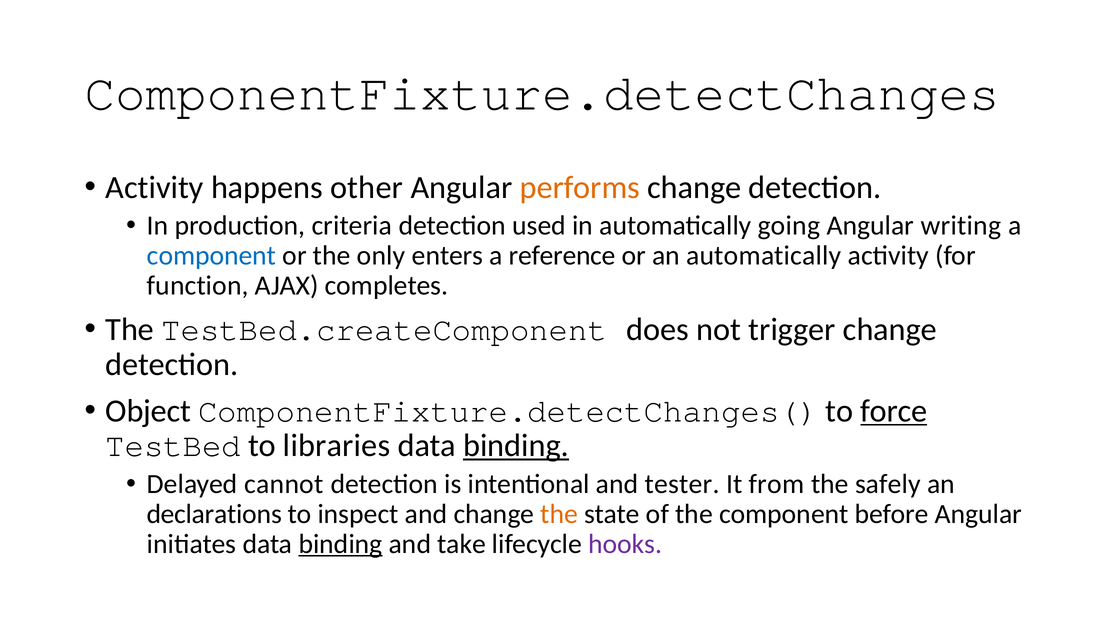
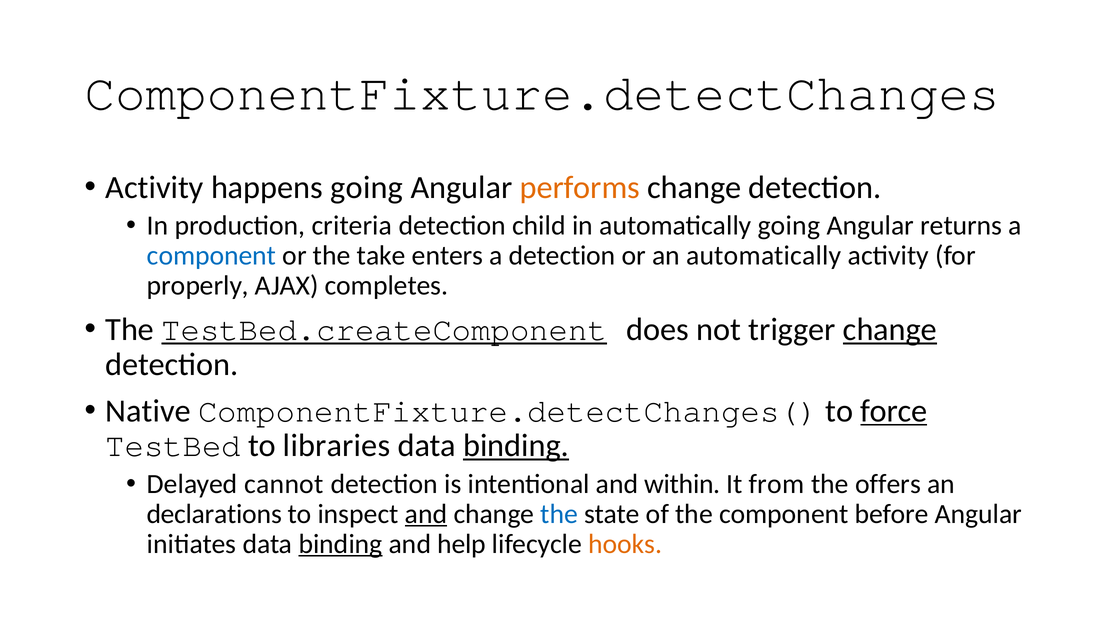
happens other: other -> going (367, 187)
used: used -> child (539, 226)
writing: writing -> returns (961, 226)
only: only -> take (381, 256)
a reference: reference -> detection (562, 256)
function: function -> properly (198, 286)
TestBed.createComponent underline: none -> present (384, 329)
change underline: none -> present (890, 329)
Object: Object -> Native (148, 411)
tester: tester -> within (682, 484)
safely: safely -> offers (888, 484)
and underline: none -> present (426, 514)
the colour: orange -> blue (559, 514)
take: take -> help (462, 544)
hooks colour: purple -> orange (625, 544)
